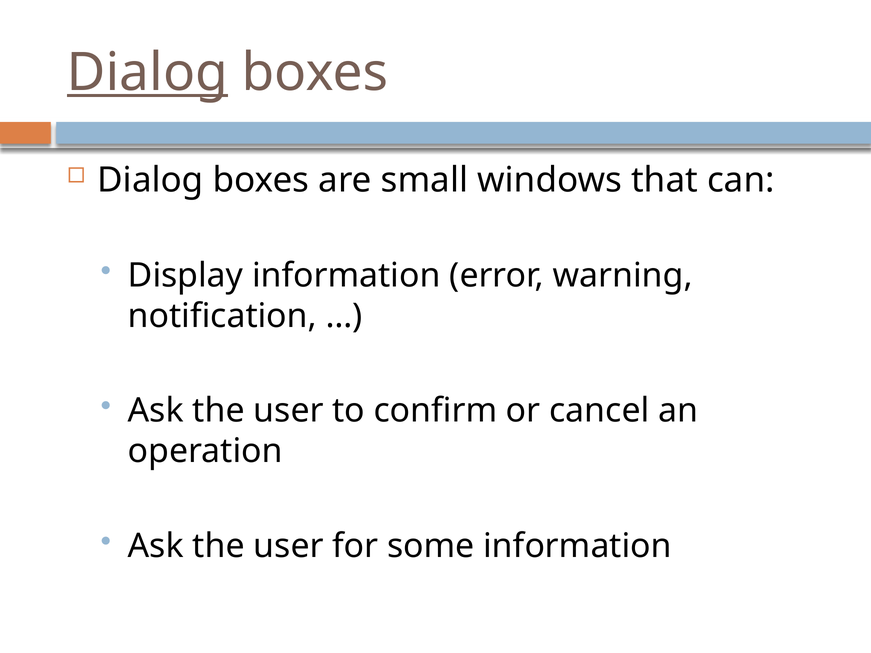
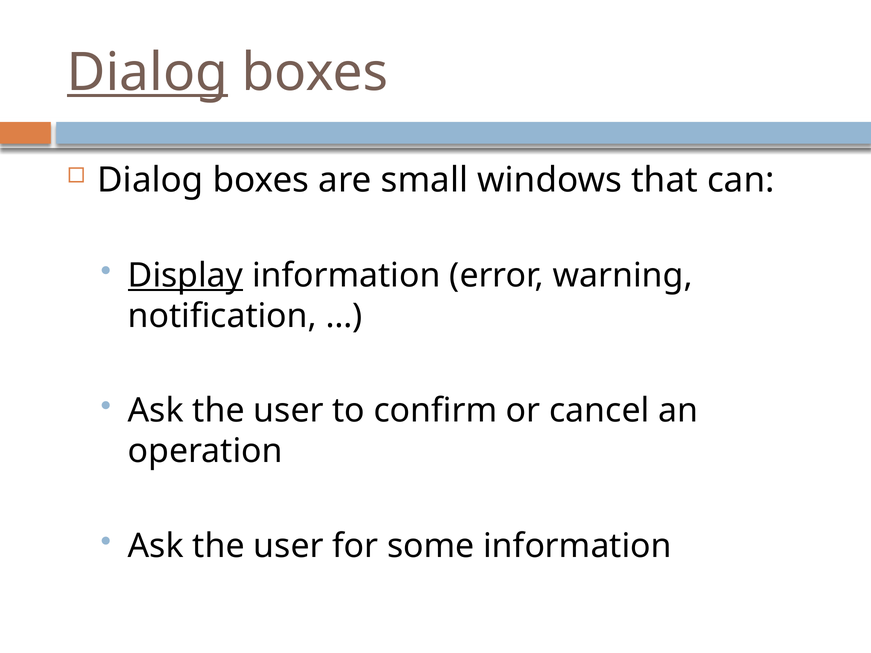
Display underline: none -> present (186, 275)
